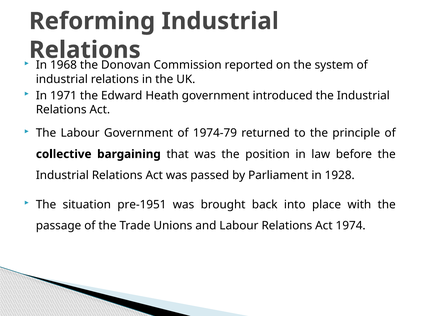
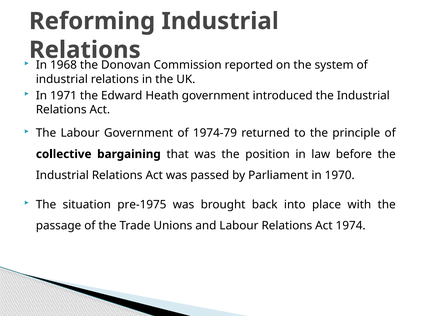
1928: 1928 -> 1970 (340, 175)
pre-1951: pre-1951 -> pre-1975 (142, 204)
